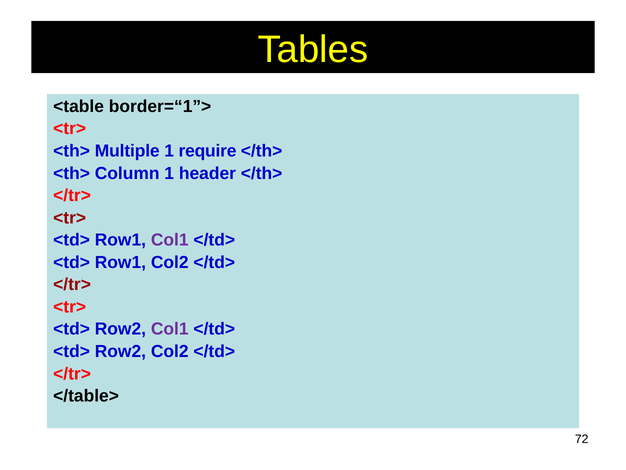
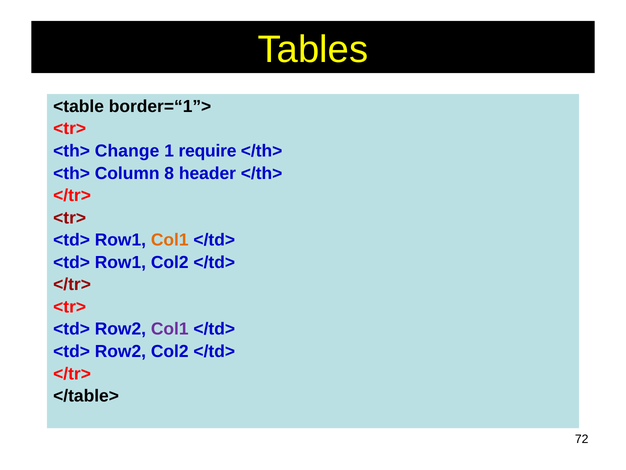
Multiple: Multiple -> Change (127, 151)
Column 1: 1 -> 8 (169, 173)
Col1 colour: purple -> orange (170, 240)
